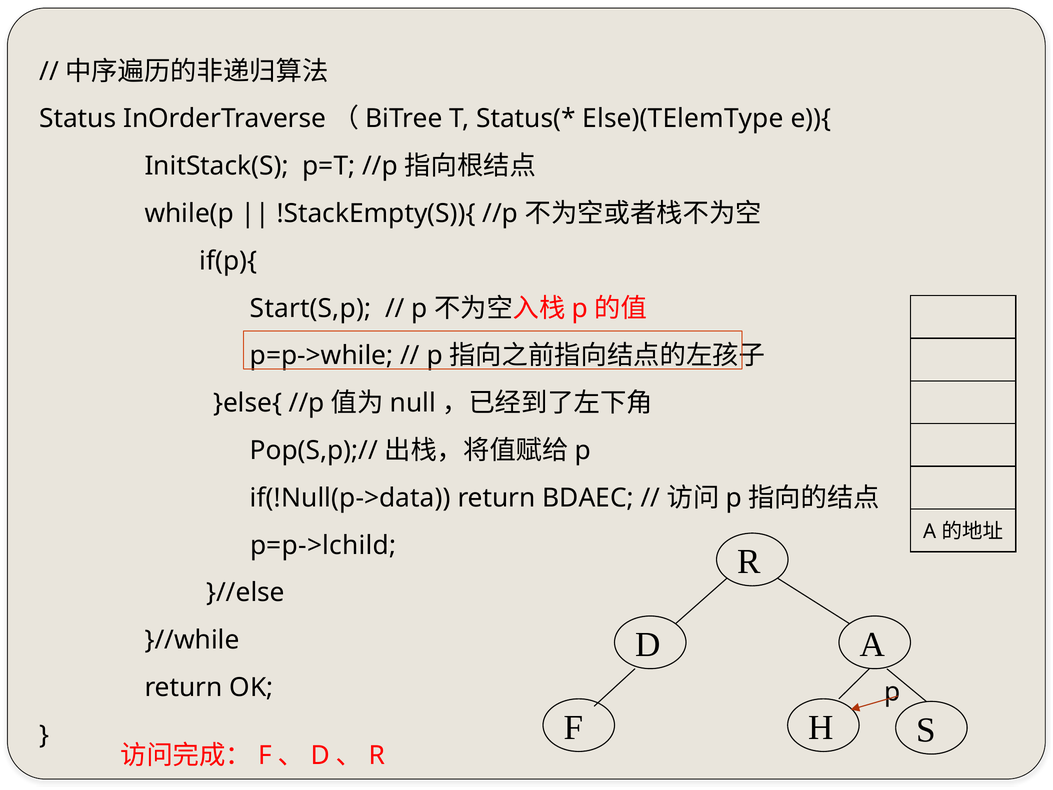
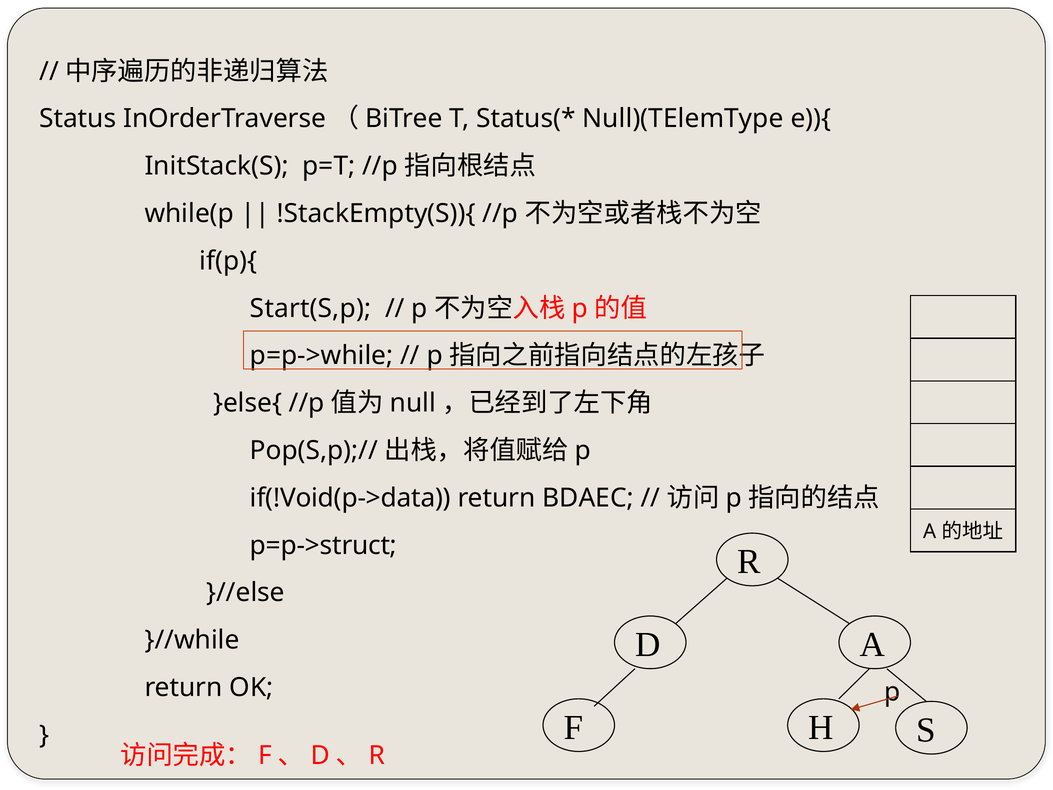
Else)(TElemType: Else)(TElemType -> Null)(TElemType (683, 119)
if(!Null(p->data: if(!Null(p->data -> if(!Void(p->data (350, 498)
p=p->lchild: p=p->lchild -> p=p->struct (323, 545)
